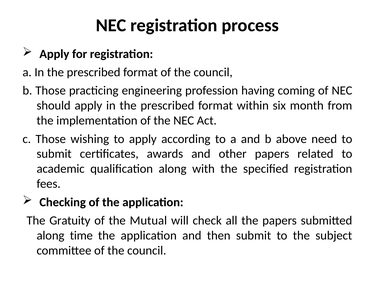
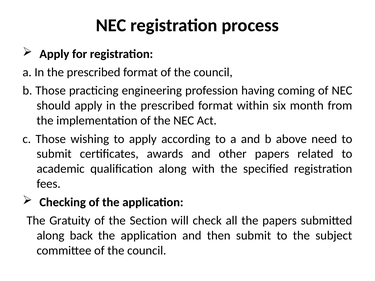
Mutual: Mutual -> Section (148, 221)
time: time -> back (81, 236)
